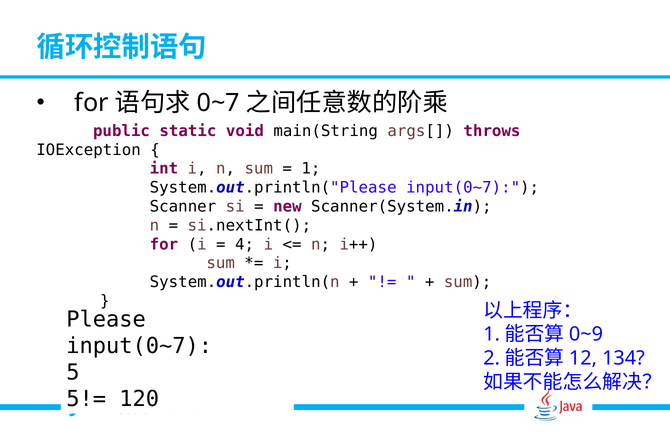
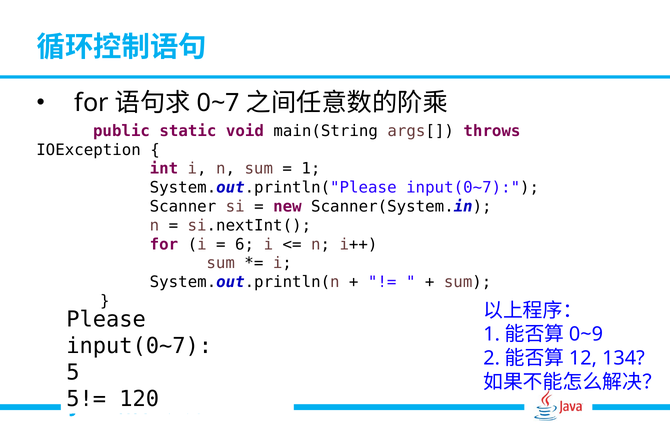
4: 4 -> 6 (245, 245)
